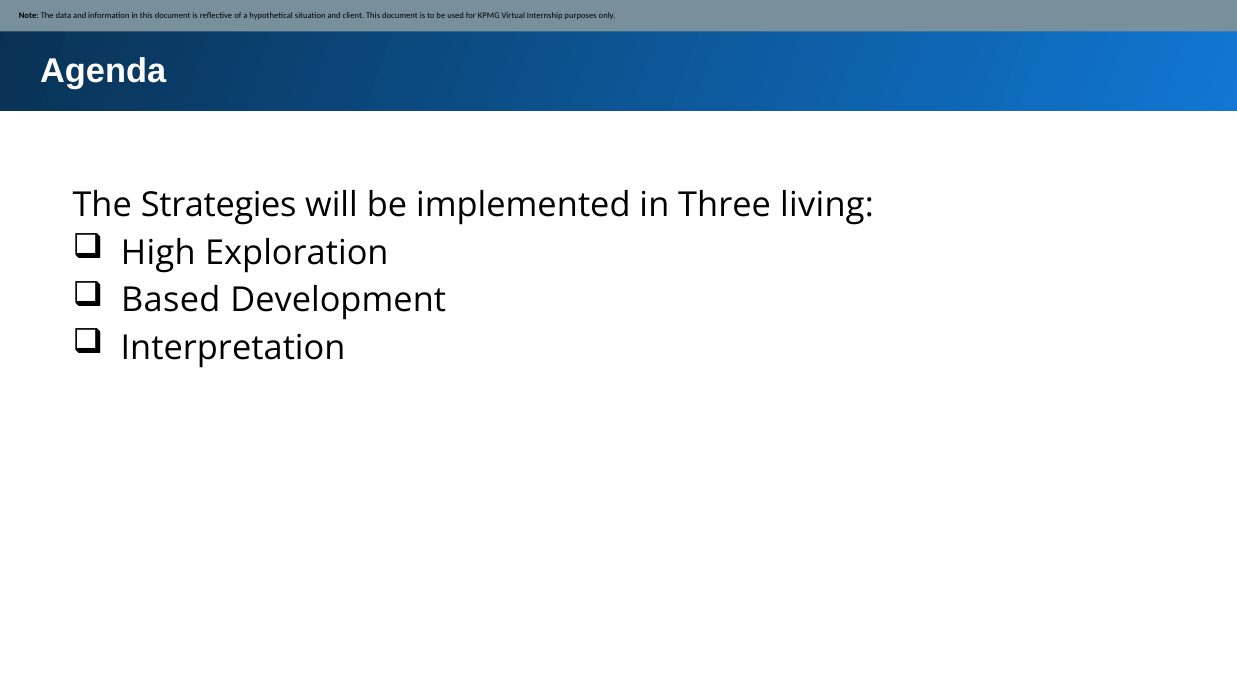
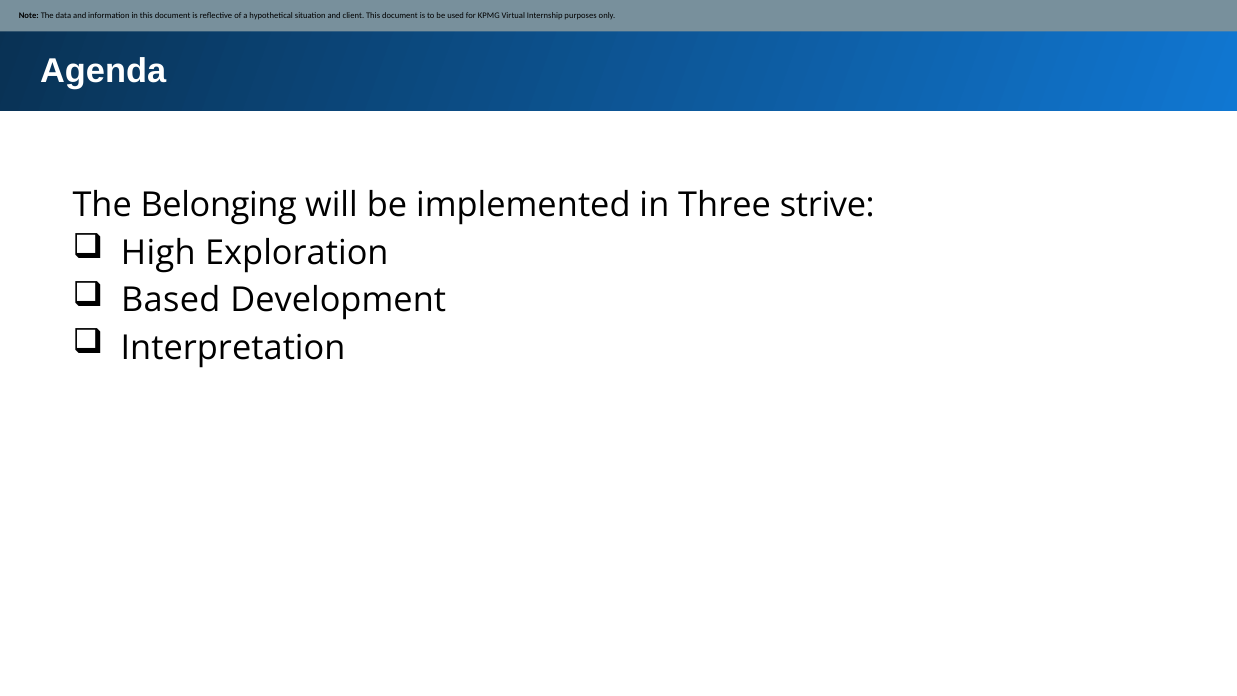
Strategies: Strategies -> Belonging (219, 205)
living: living -> strive (827, 205)
